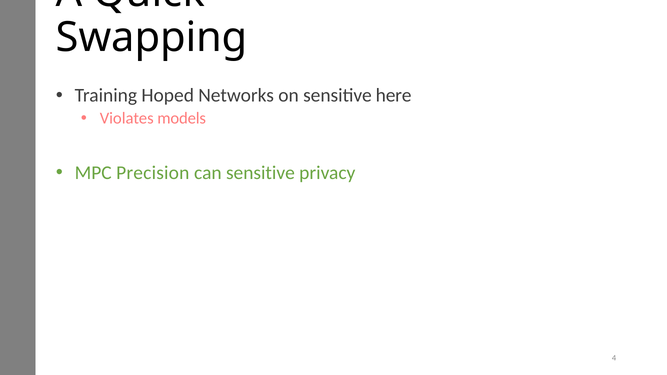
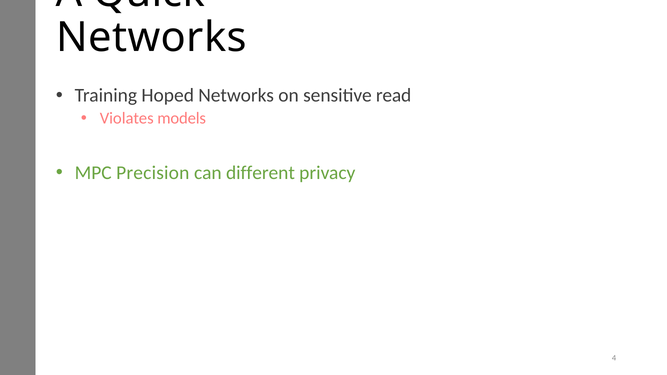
Swapping: Swapping -> Networks (151, 38)
here: here -> read (394, 96)
can sensitive: sensitive -> different (260, 173)
